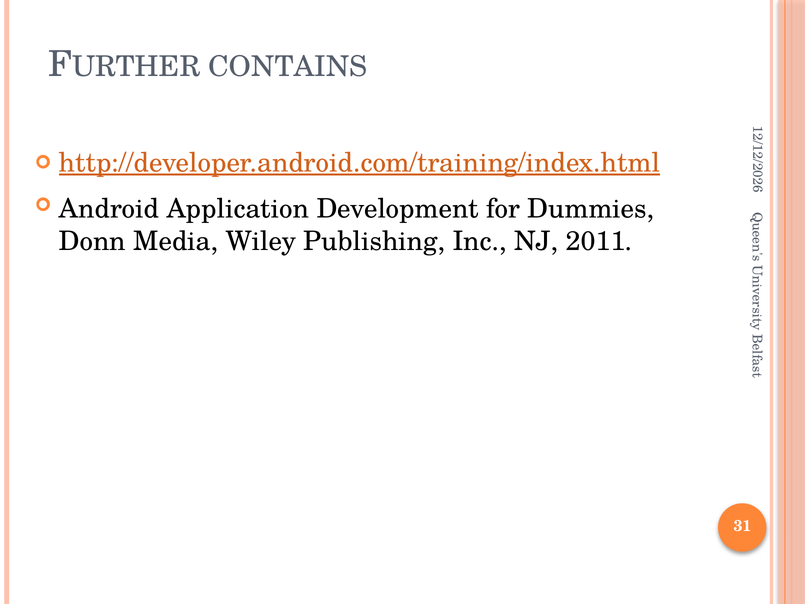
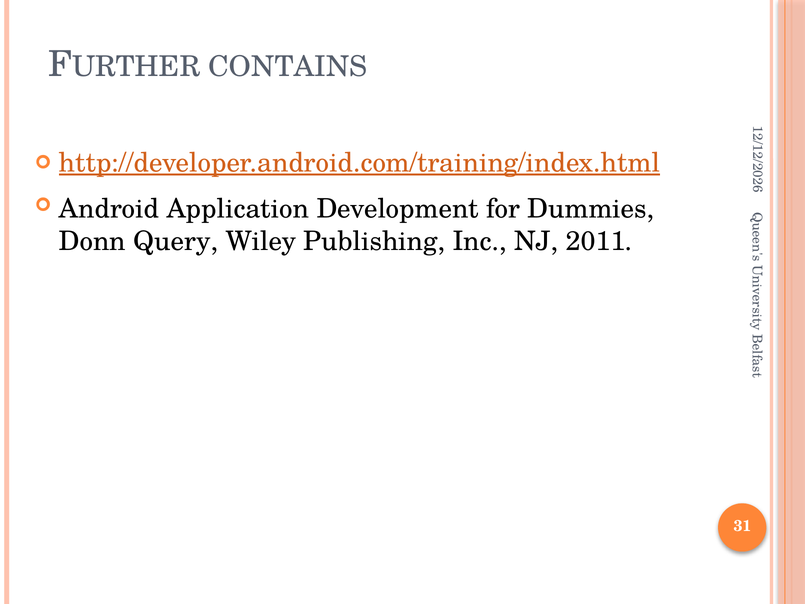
Media: Media -> Query (176, 241)
